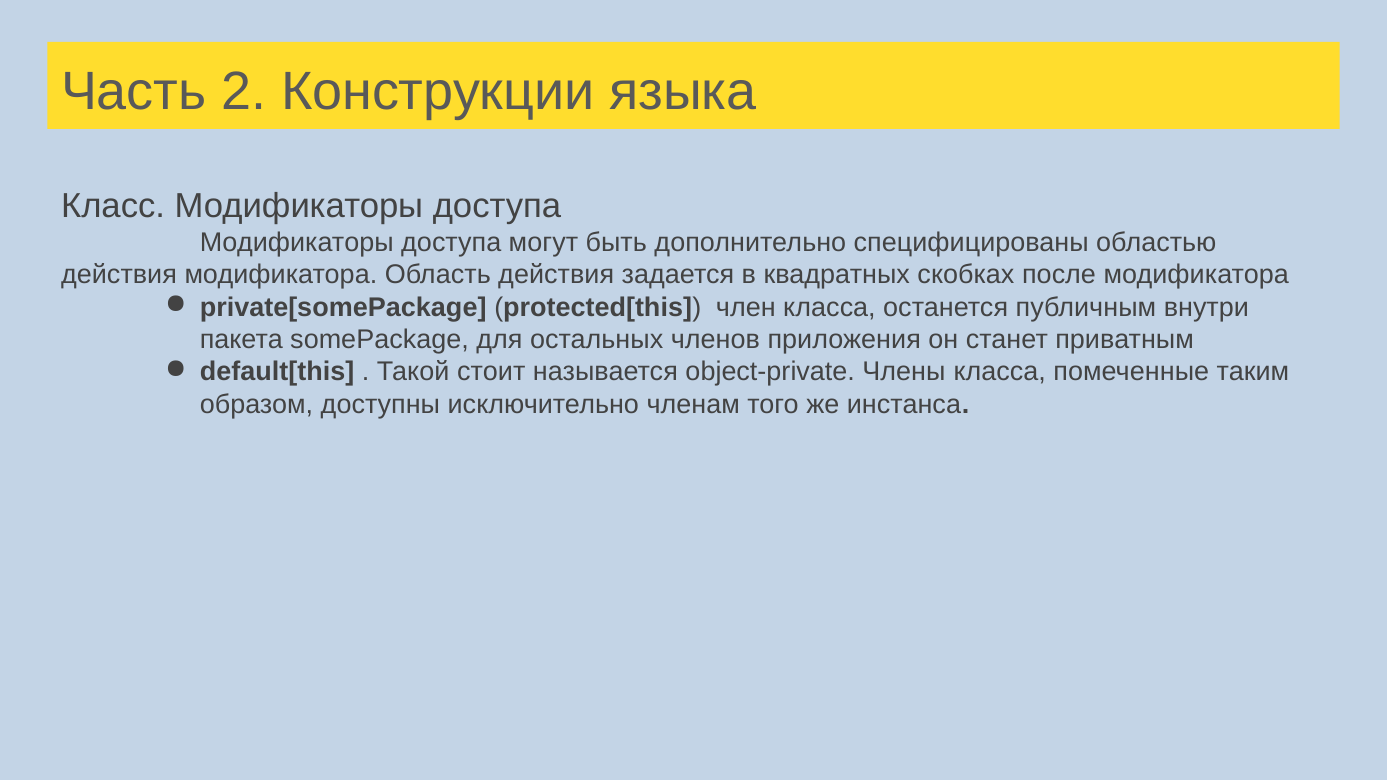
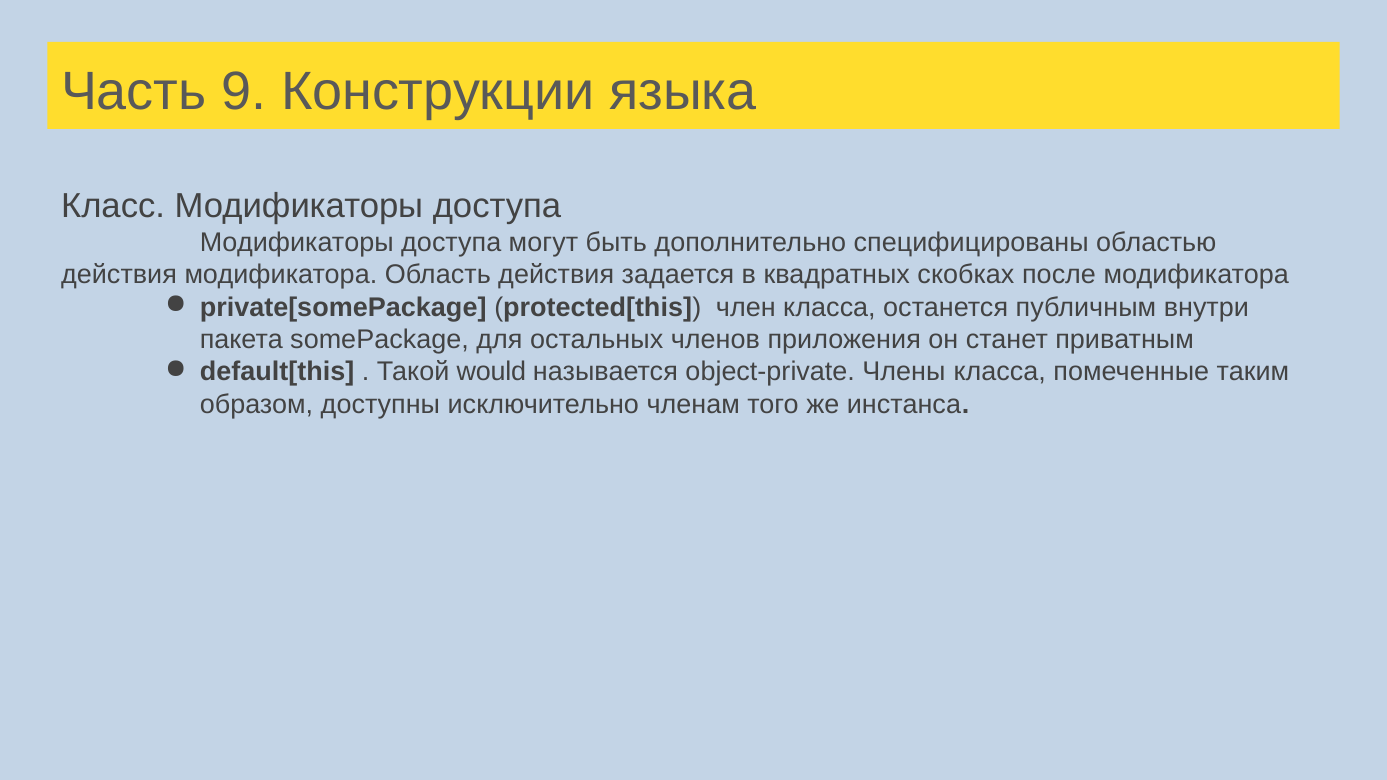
2: 2 -> 9 (244, 92)
стоит: стоит -> would (491, 372)
